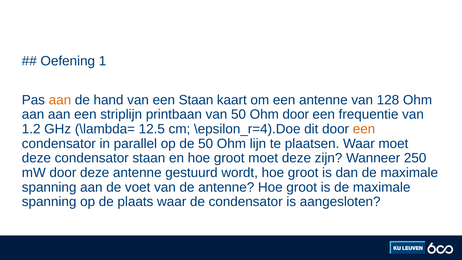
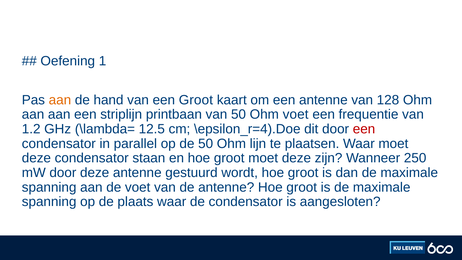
een Staan: Staan -> Groot (196, 100)
Ohm door: door -> voet (296, 114)
een colour: orange -> red (364, 129)
